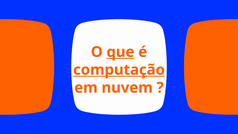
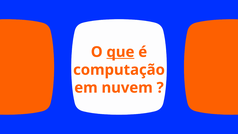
computação underline: present -> none (119, 70)
